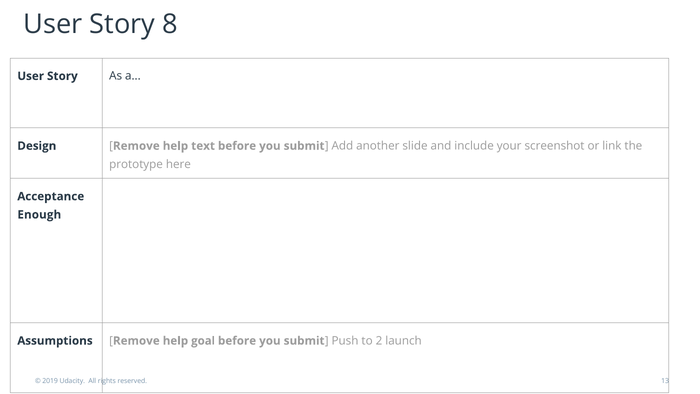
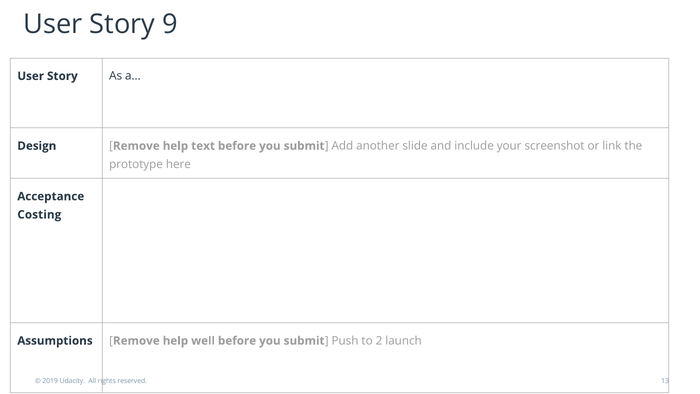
8: 8 -> 9 (170, 24)
Enough: Enough -> Costing (39, 215)
goal: goal -> well (203, 341)
